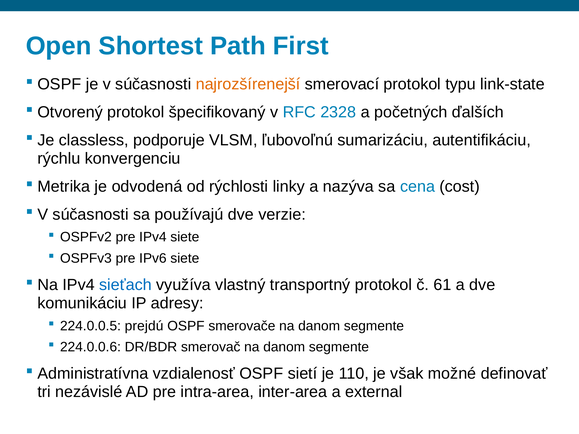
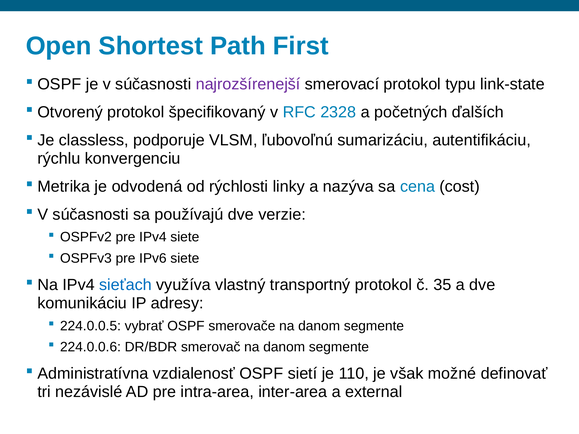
najrozšírenejší colour: orange -> purple (248, 84)
61: 61 -> 35 (443, 285)
prejdú: prejdú -> vybrať (144, 326)
